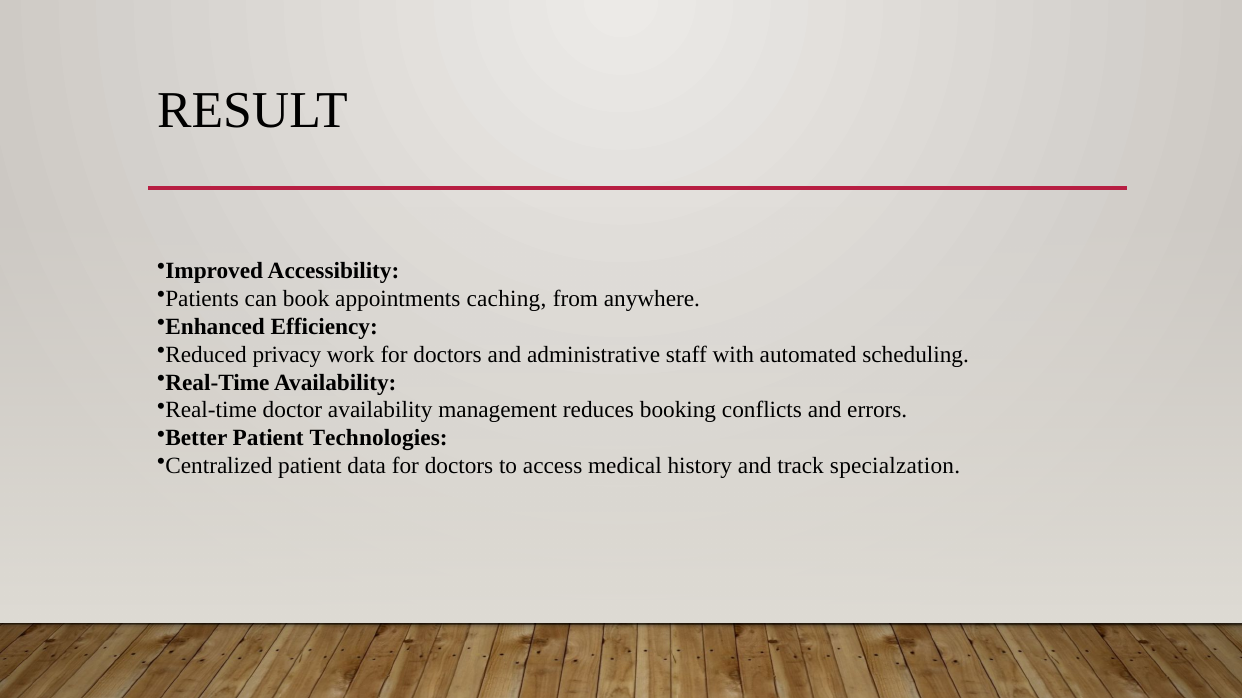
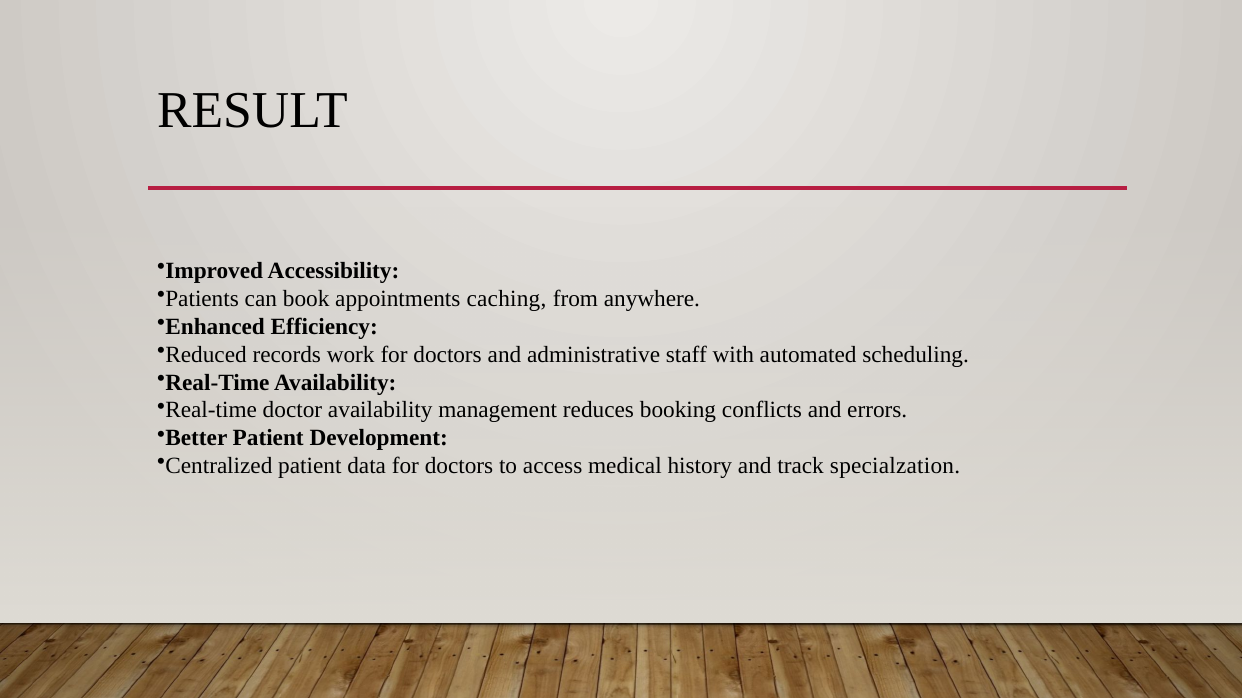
privacy: privacy -> records (287, 355)
Technologies: Technologies -> Development (379, 439)
